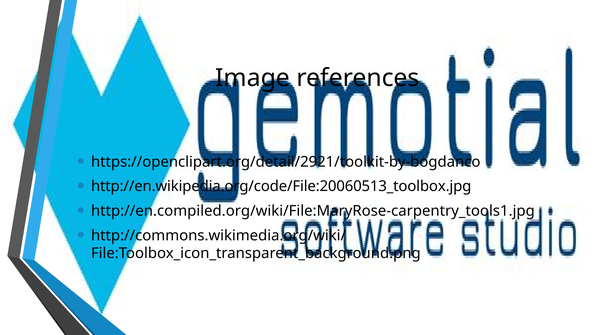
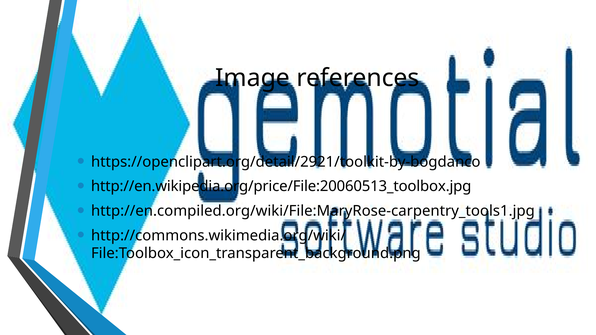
http://en.wikipedia.org/code/File:20060513_toolbox.jpg: http://en.wikipedia.org/code/File:20060513_toolbox.jpg -> http://en.wikipedia.org/price/File:20060513_toolbox.jpg (281, 187)
